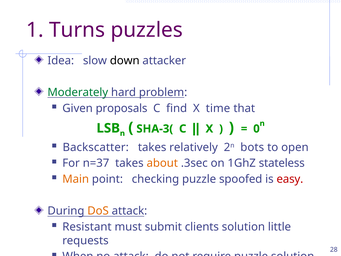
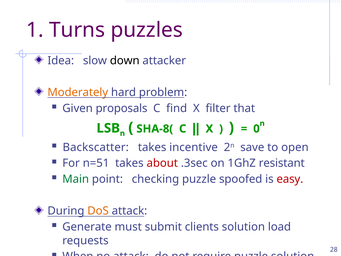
Moderately colour: green -> orange (78, 92)
time: time -> filter (218, 108)
SHA-3(: SHA-3( -> SHA-8( (155, 129)
relatively: relatively -> incentive (194, 147)
bots: bots -> save (252, 147)
n=37: n=37 -> n=51 (96, 163)
about colour: orange -> red (162, 163)
stateless: stateless -> resistant (282, 163)
Main colour: orange -> green (76, 179)
Resistant: Resistant -> Generate (87, 227)
little: little -> load (279, 227)
